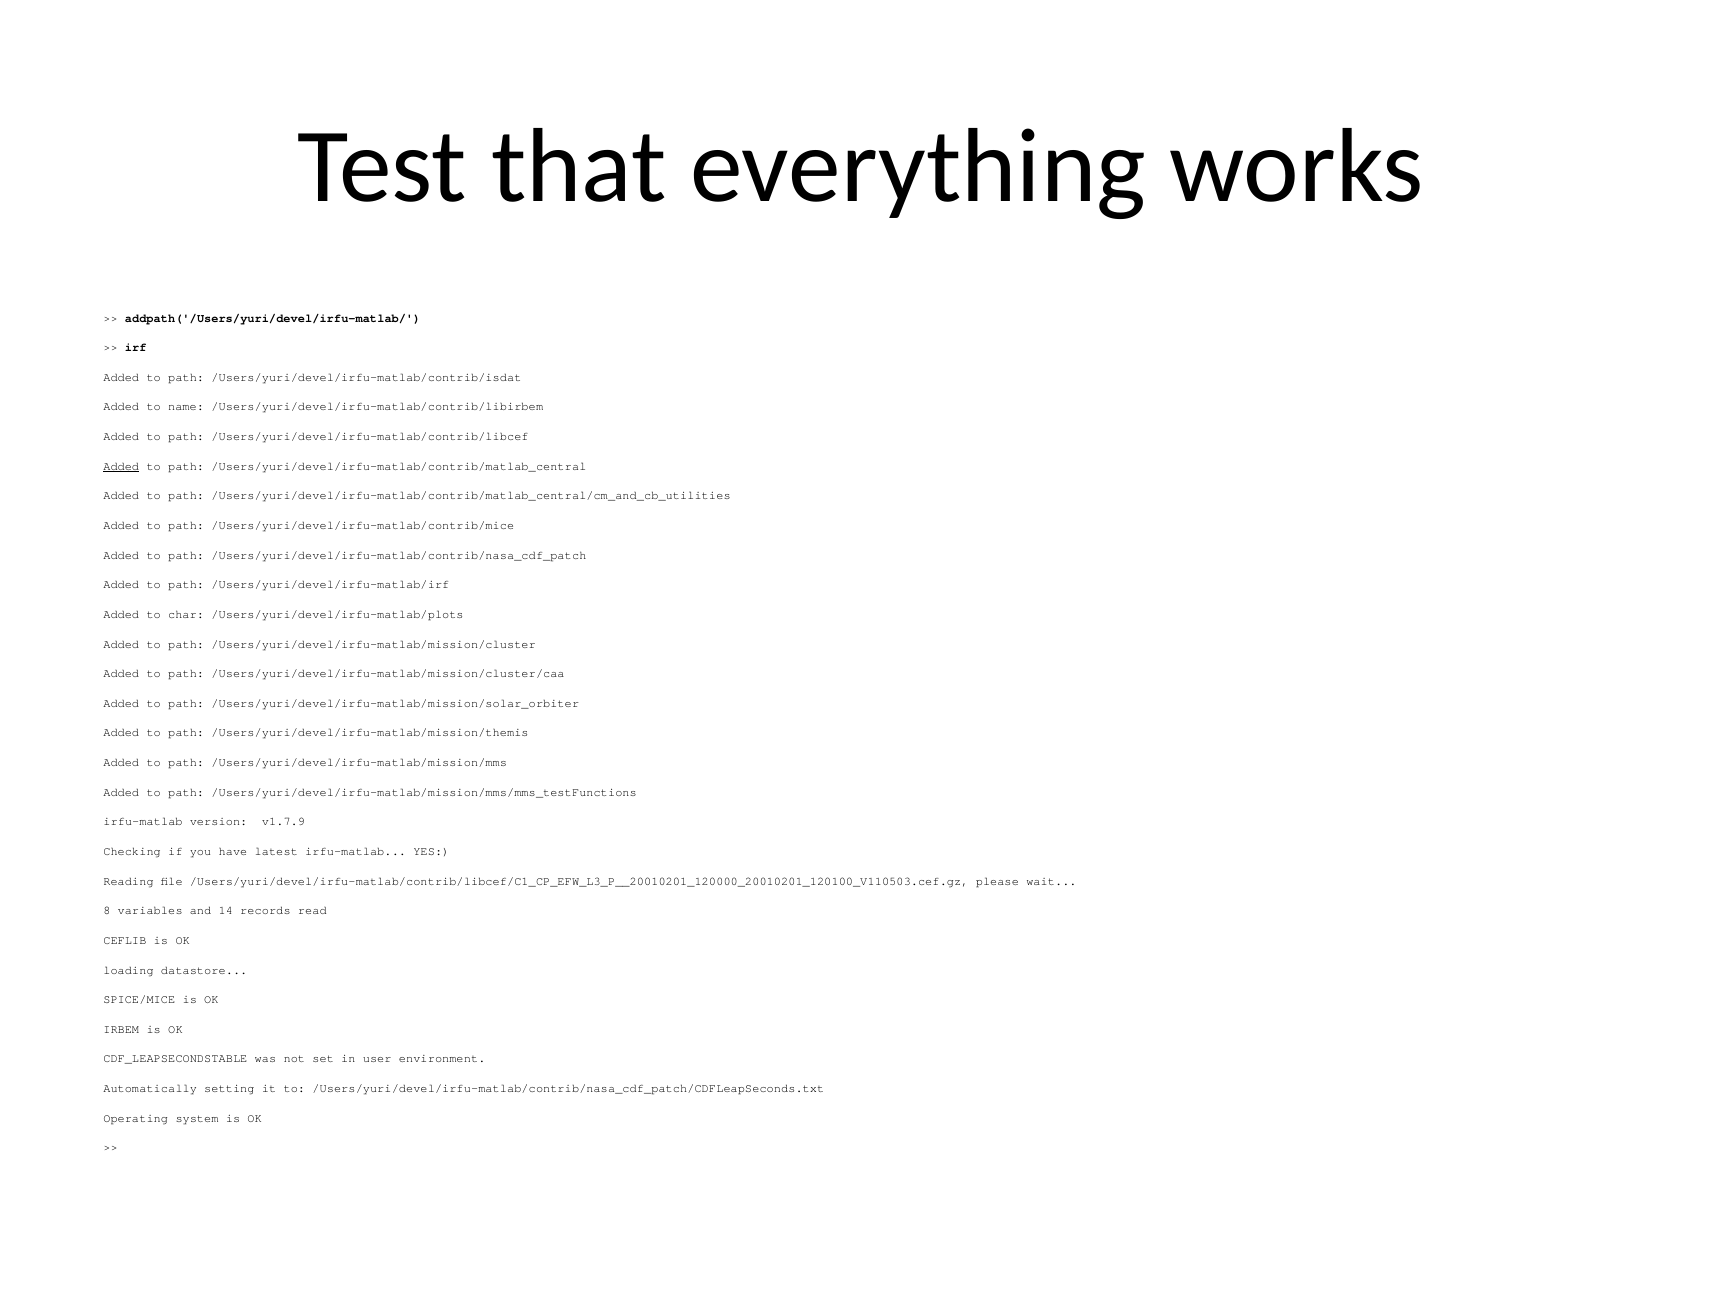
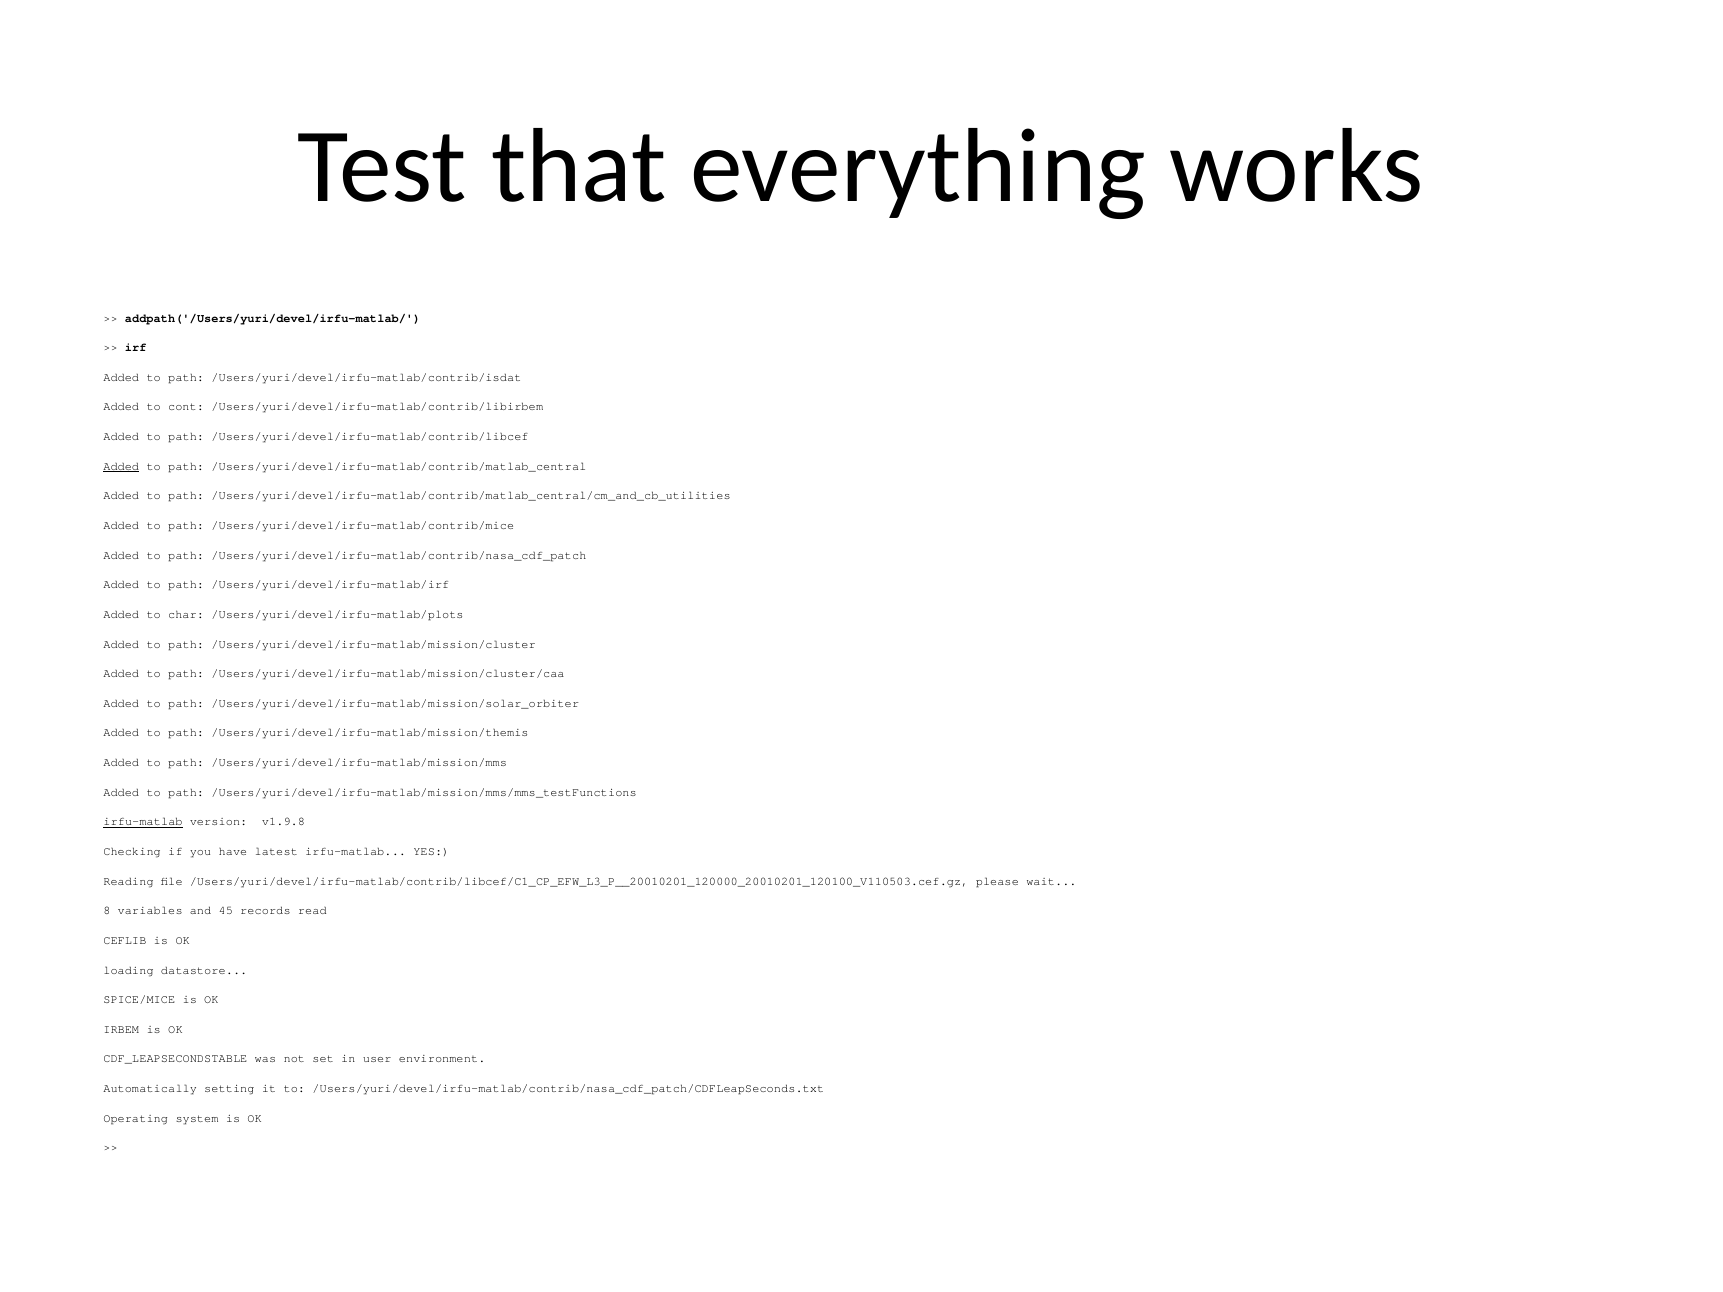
name: name -> cont (186, 407)
irfu-matlab underline: none -> present (143, 822)
v1.7.9: v1.7.9 -> v1.9.8 (283, 822)
14: 14 -> 45 (226, 911)
